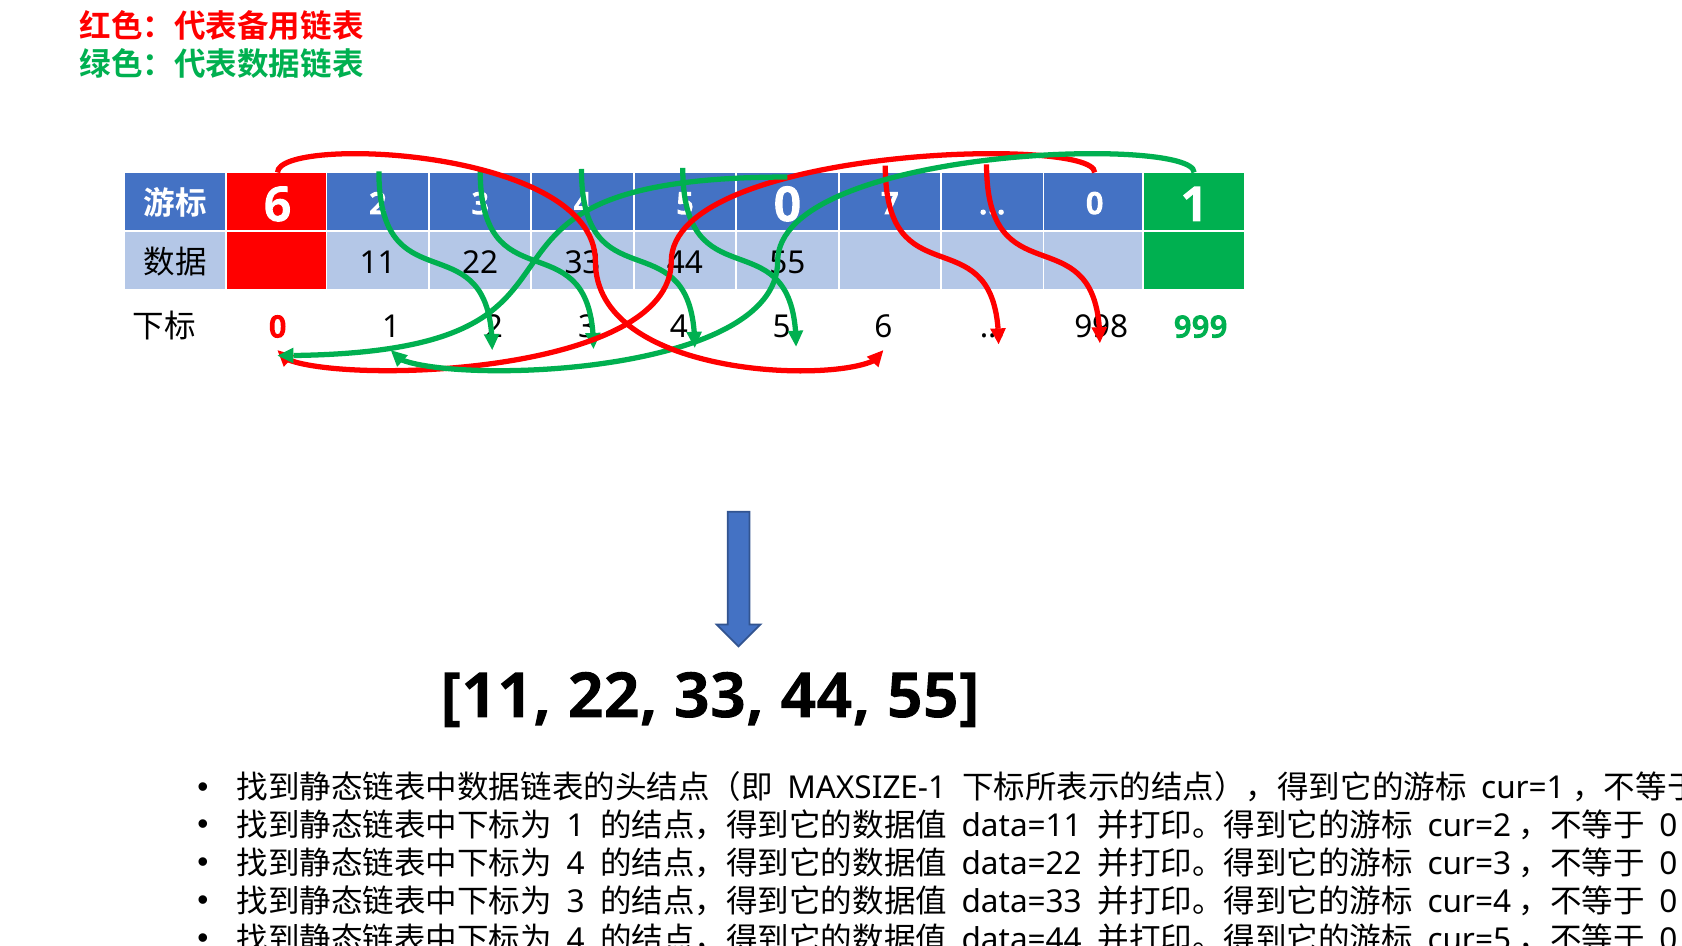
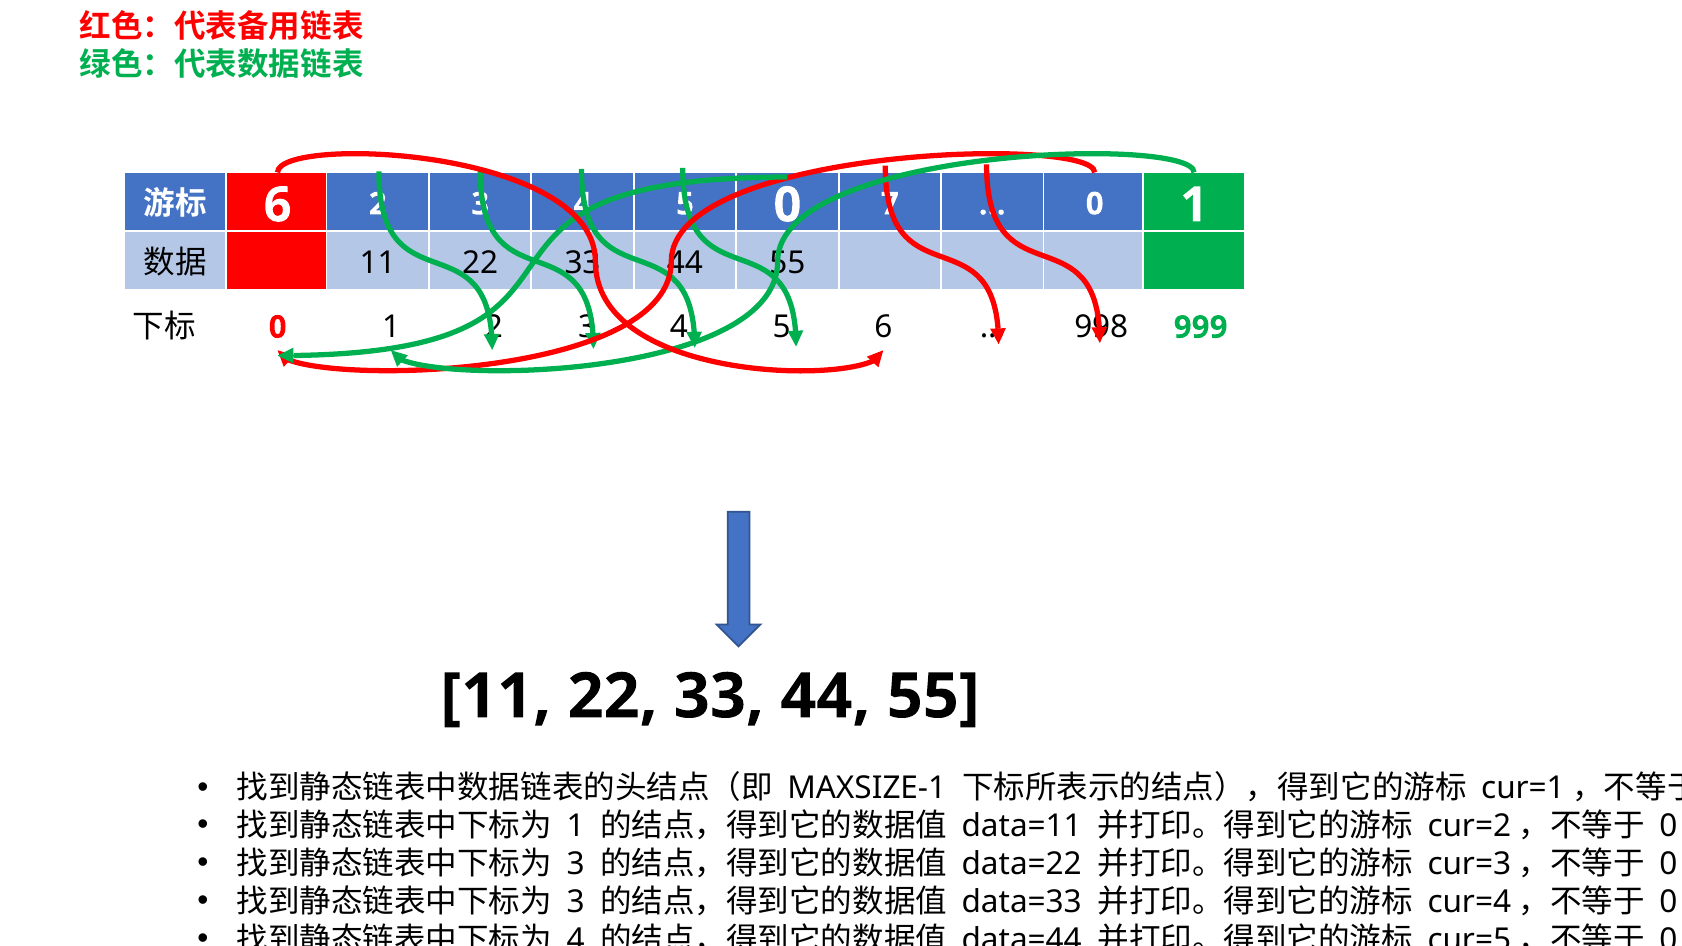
4: 4 -> 3 (576, 864)
